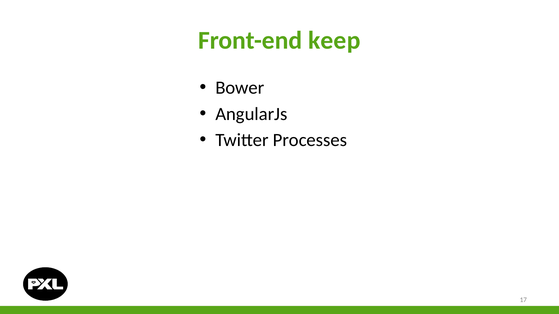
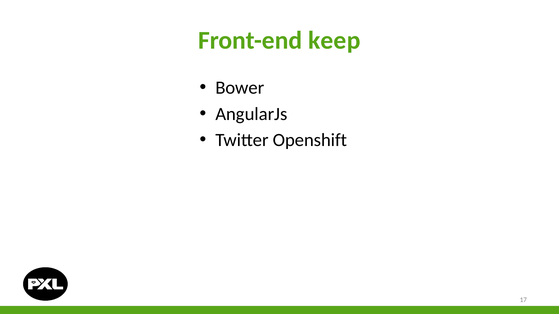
Processes: Processes -> Openshift (310, 140)
